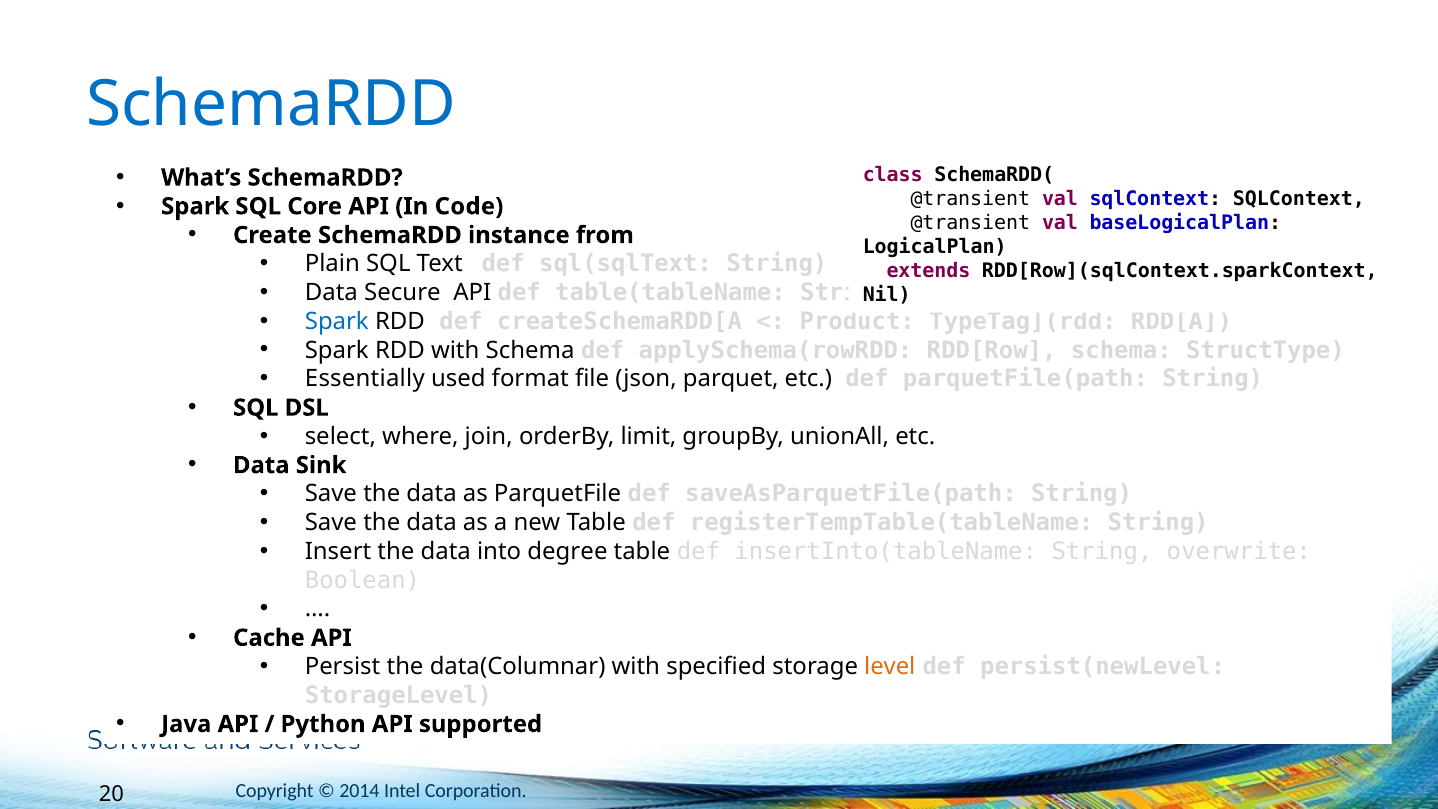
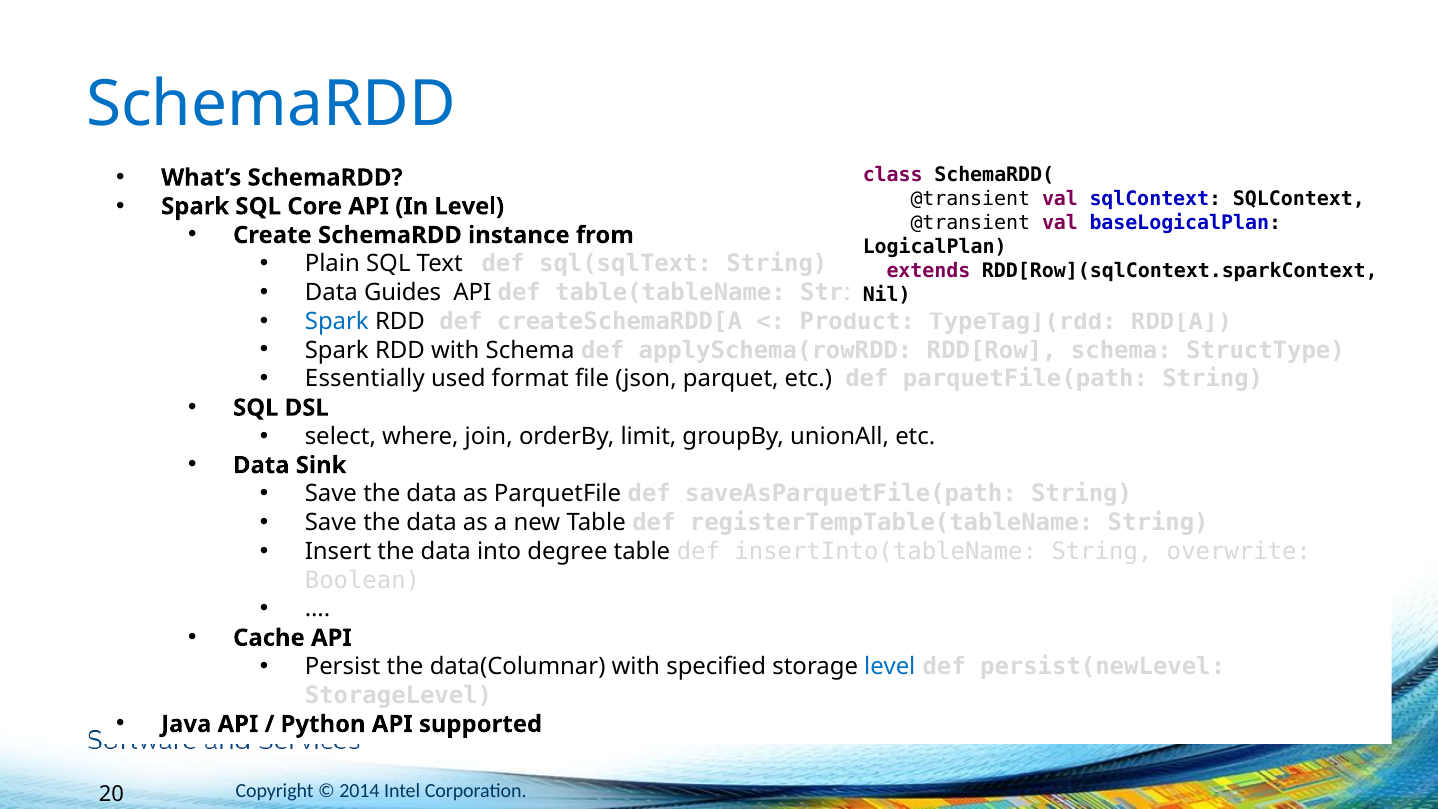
In Code: Code -> Level (469, 206)
Secure: Secure -> Guides (403, 293)
level colour: orange -> blue (890, 667)
